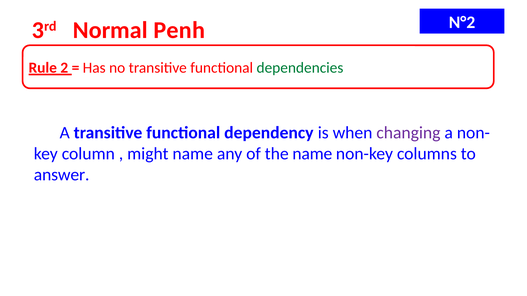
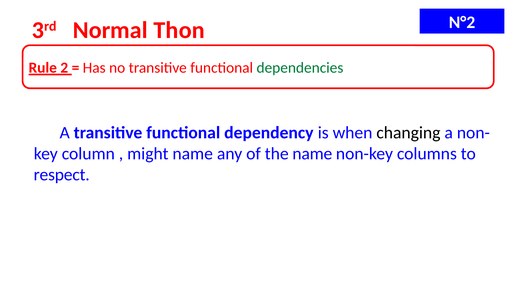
Penh: Penh -> Thon (179, 30)
changing colour: purple -> black (408, 133)
answer: answer -> respect (62, 175)
